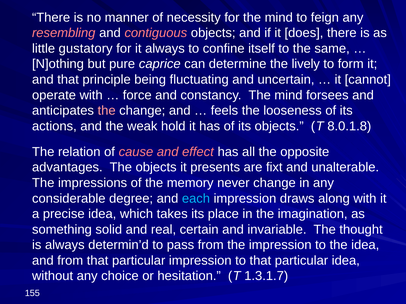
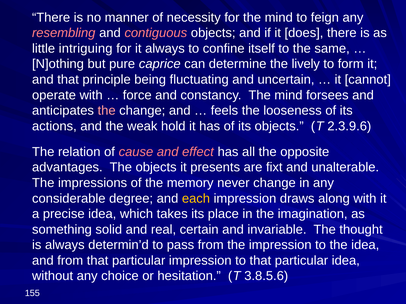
gustatory: gustatory -> intriguing (86, 49)
8.0.1.8: 8.0.1.8 -> 2.3.9.6 (349, 126)
each colour: light blue -> yellow (196, 199)
1.3.1.7: 1.3.1.7 -> 3.8.5.6 (266, 276)
